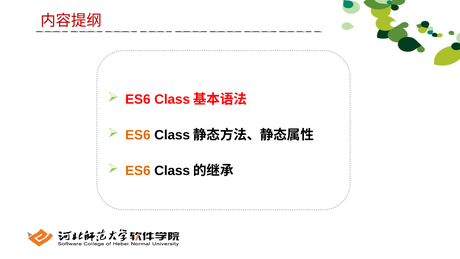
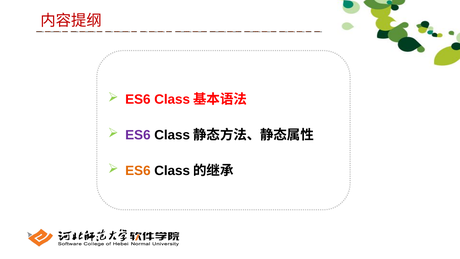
ES6 colour: orange -> purple (138, 135)
